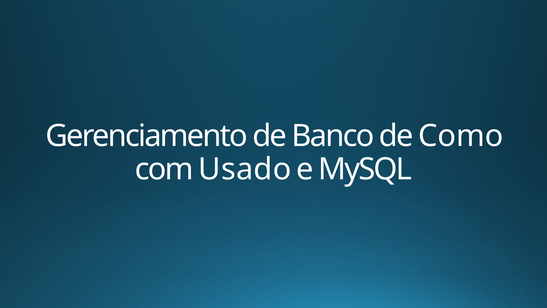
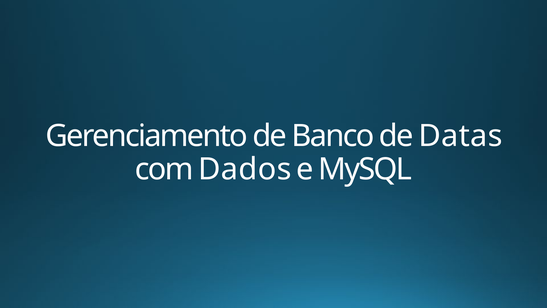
Como: Como -> Datas (461, 136)
Usado: Usado -> Dados (245, 169)
